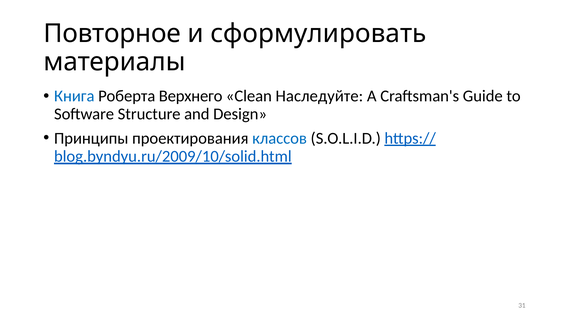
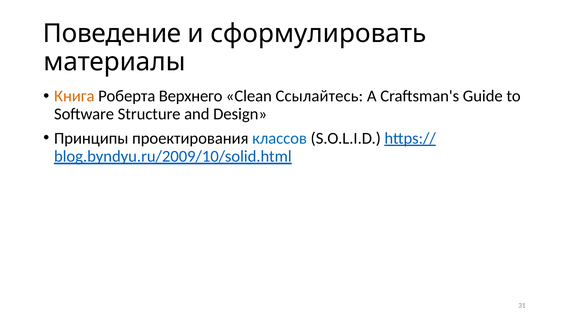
Повторное: Повторное -> Поведение (112, 34)
Книга colour: blue -> orange (74, 96)
Наследуйте: Наследуйте -> Ссылайтесь (319, 96)
